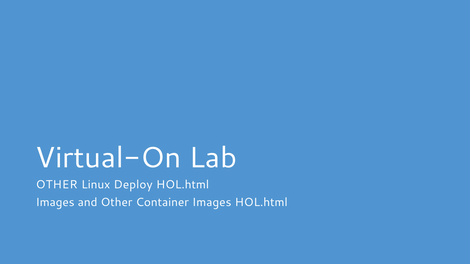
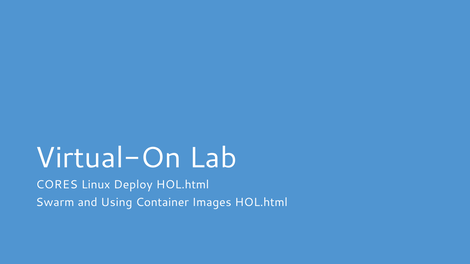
OTHER: OTHER -> CORES (57, 185)
Images: Images -> Swarm (55, 203)
and Other: Other -> Using (116, 203)
